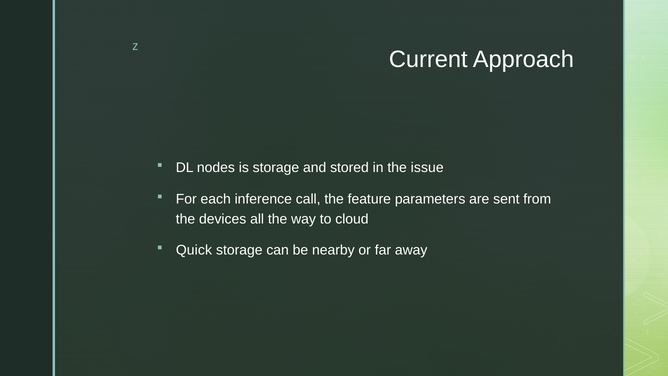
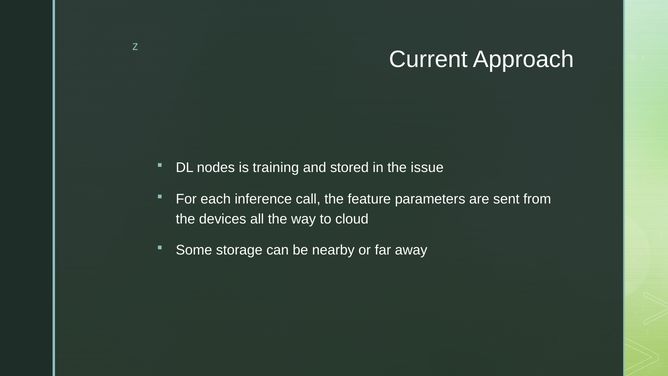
is storage: storage -> training (276, 168)
Quick: Quick -> Some (194, 250)
